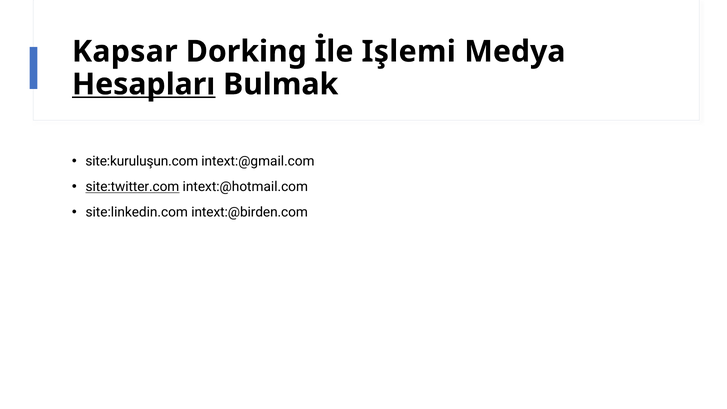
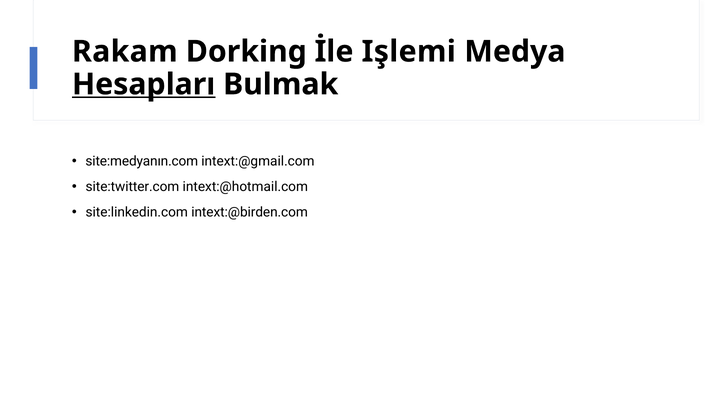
Kapsar: Kapsar -> Rakam (125, 52)
site:kuruluşun.com: site:kuruluşun.com -> site:medyanın.com (142, 161)
site:twitter.com underline: present -> none (132, 187)
